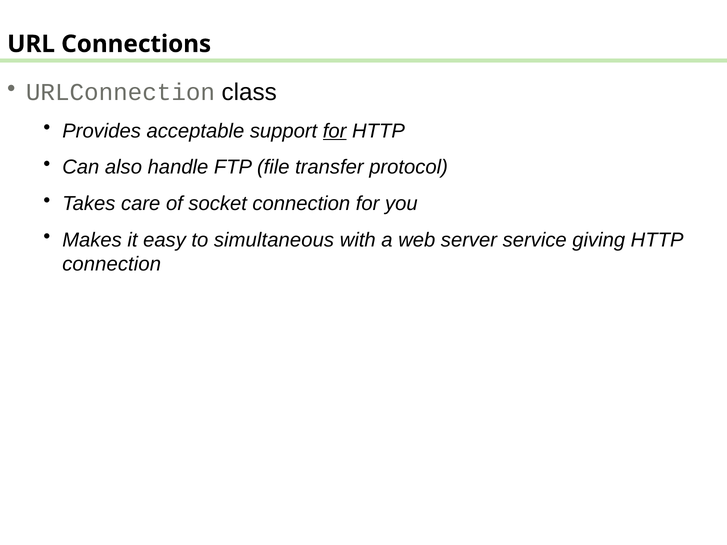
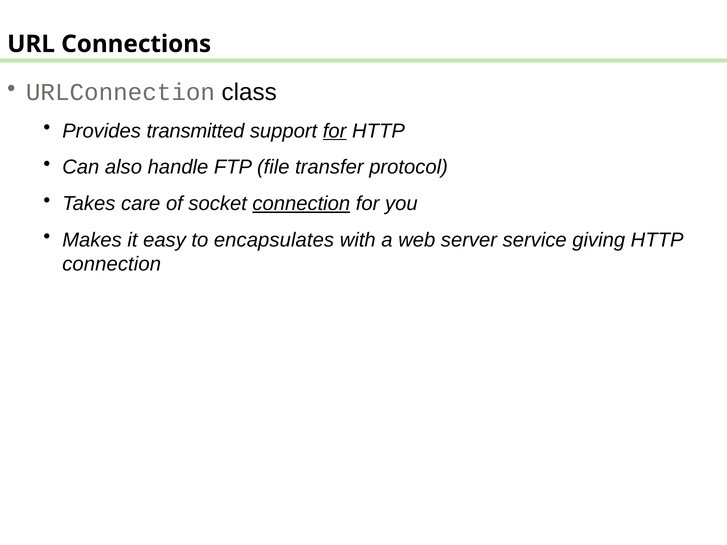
acceptable: acceptable -> transmitted (195, 131)
connection underline: none -> present (301, 204)
simultaneous: simultaneous -> encapsulates (274, 240)
